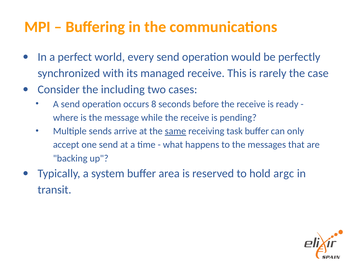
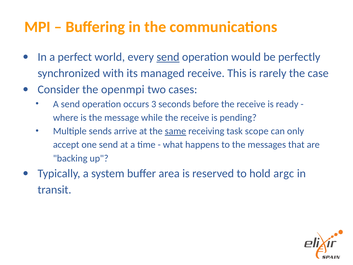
send underline: none -> present (168, 57)
including: including -> openmpi (123, 89)
8: 8 -> 3 (154, 104)
task buffer: buffer -> scope (257, 131)
